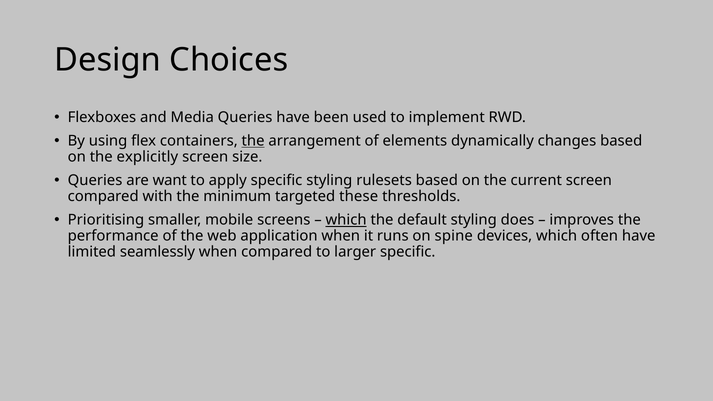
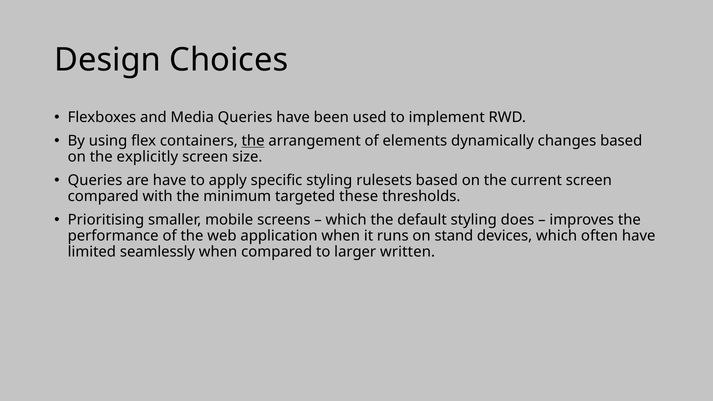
are want: want -> have (170, 180)
which underline: present -> none (346, 220)
spine: spine -> stand (454, 236)
larger specific: specific -> written (408, 252)
